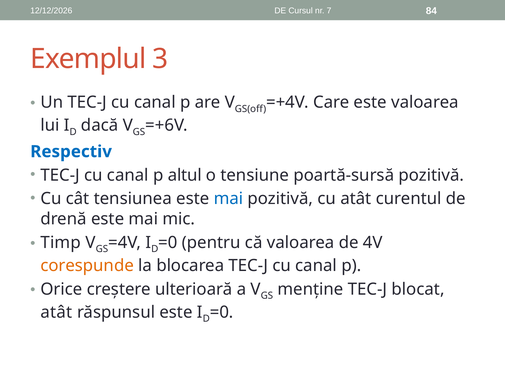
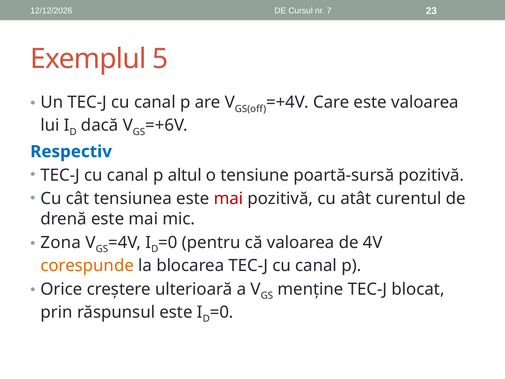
84: 84 -> 23 (431, 11)
3: 3 -> 5 (160, 59)
mai colour: blue -> red (228, 199)
Timp: Timp -> Zona (61, 242)
atât: atât -> prin (56, 312)
